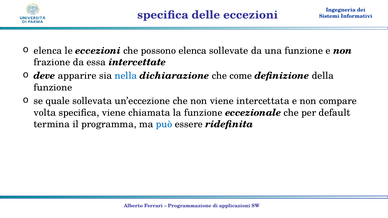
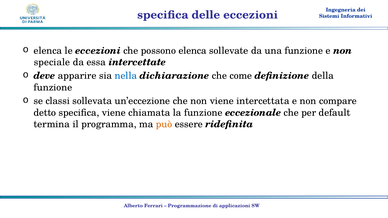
frazione: frazione -> speciale (52, 62)
quale: quale -> classi (58, 101)
volta: volta -> detto (45, 113)
può colour: blue -> orange (164, 124)
